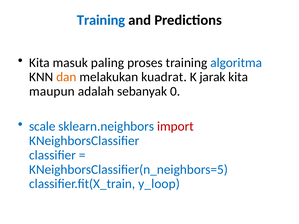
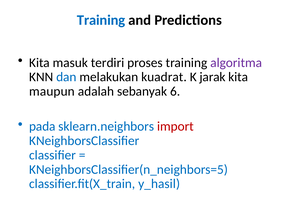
paling: paling -> terdiri (108, 63)
algoritma colour: blue -> purple (236, 63)
dan colour: orange -> blue (66, 77)
0: 0 -> 6 (175, 91)
scale: scale -> pada (42, 127)
y_loop: y_loop -> y_hasil (159, 184)
